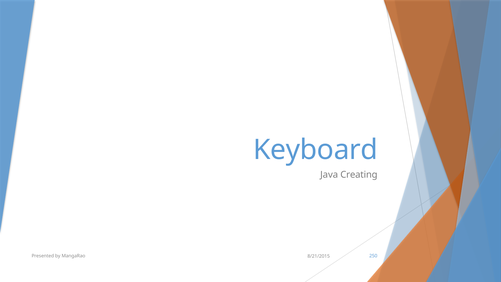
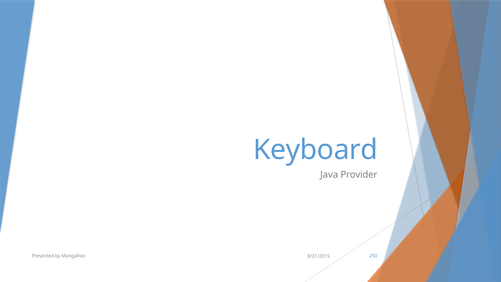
Creating: Creating -> Provider (359, 175)
